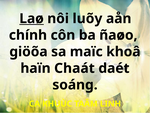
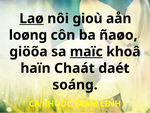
luõy: luõy -> gioù (88, 18)
chính: chính -> loøng (28, 35)
maïc underline: none -> present (86, 51)
